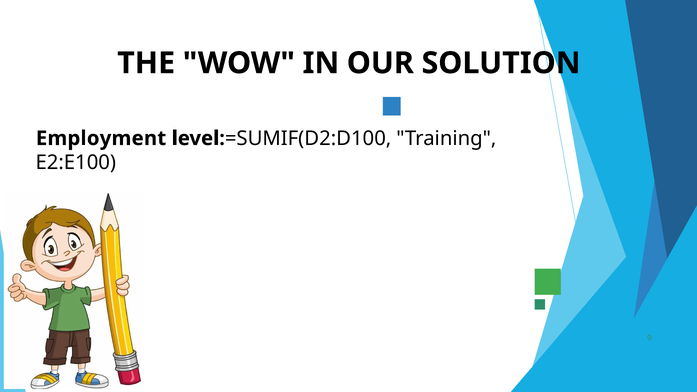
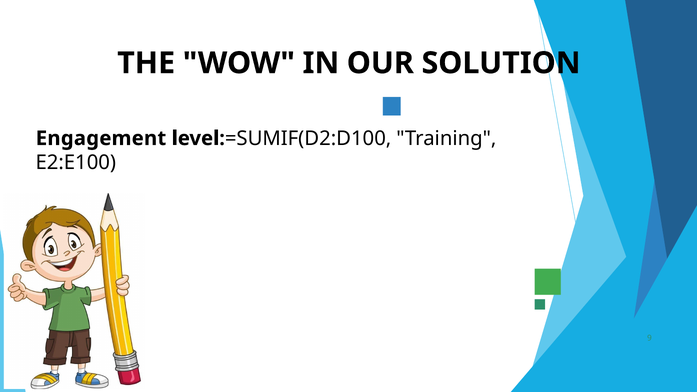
Employment: Employment -> Engagement (101, 138)
